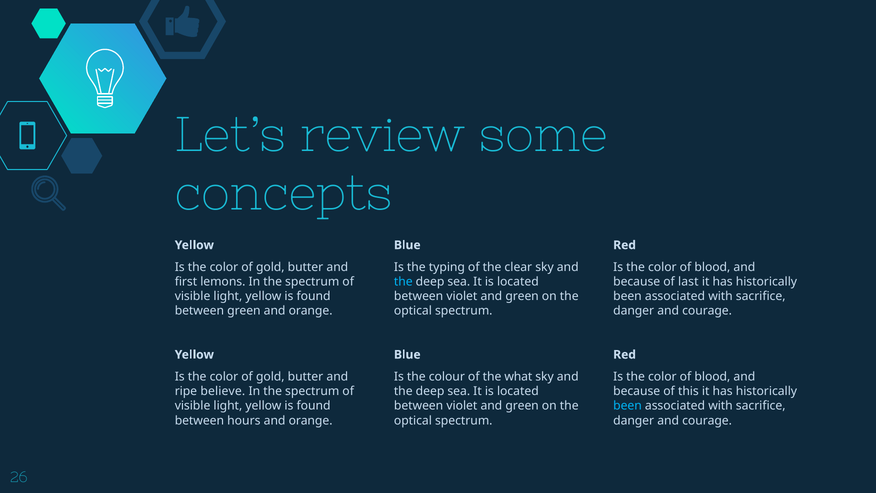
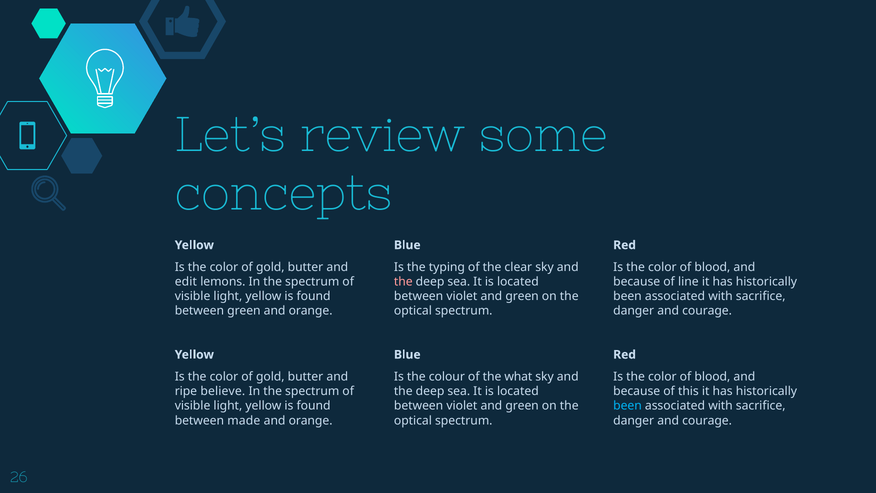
first: first -> edit (186, 282)
the colour: light blue -> pink (403, 282)
last: last -> line (688, 282)
hours: hours -> made (244, 420)
